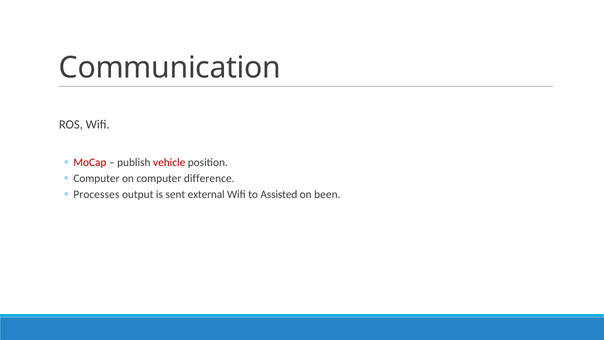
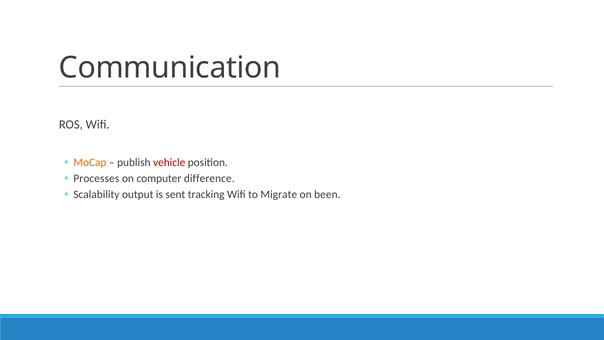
MoCap colour: red -> orange (90, 162)
Computer: Computer -> Processes (96, 178)
Processes: Processes -> Scalability (96, 194)
external: external -> tracking (206, 194)
Assisted: Assisted -> Migrate (279, 194)
